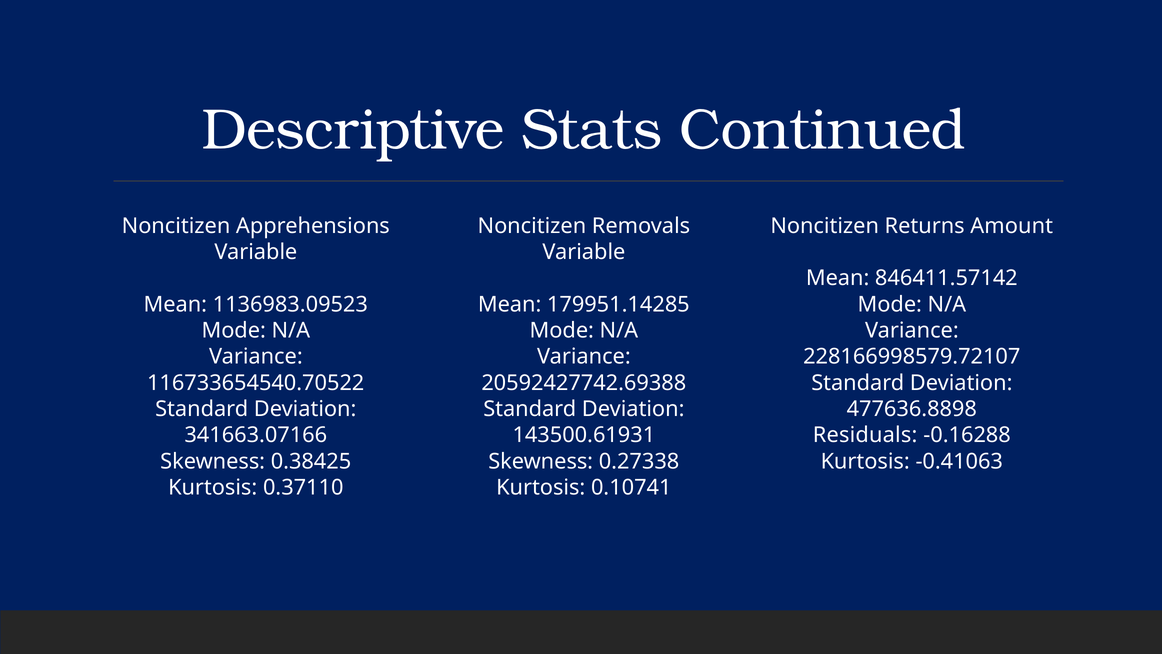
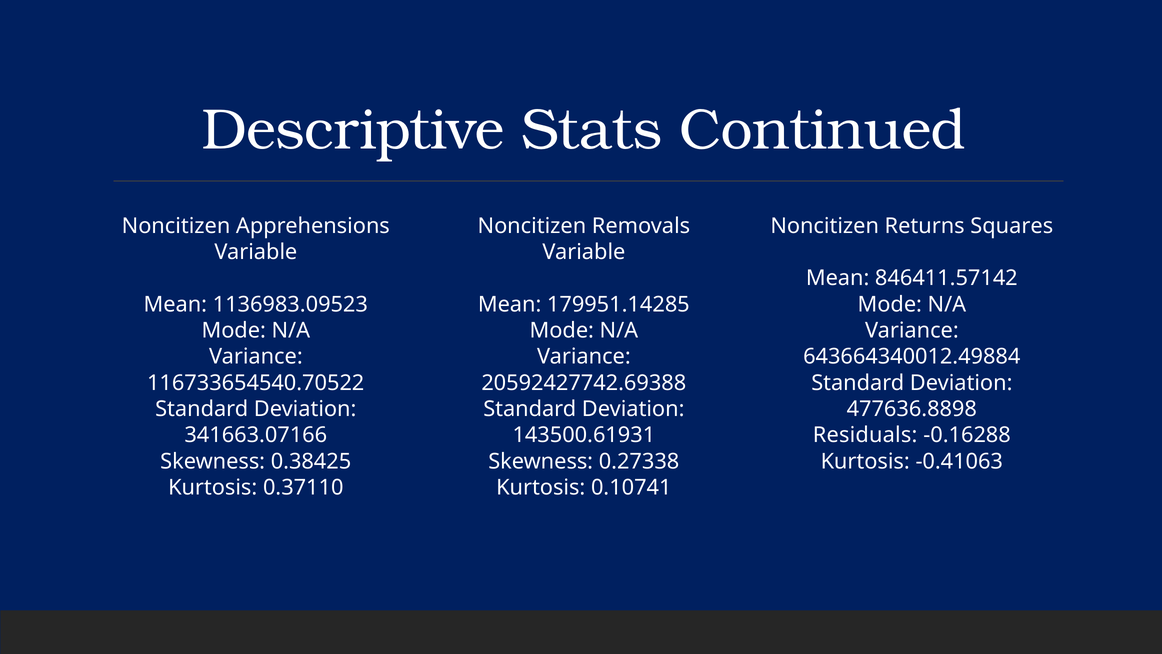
Amount: Amount -> Squares (1012, 226)
228166998579.72107: 228166998579.72107 -> 643664340012.49884 (912, 357)
